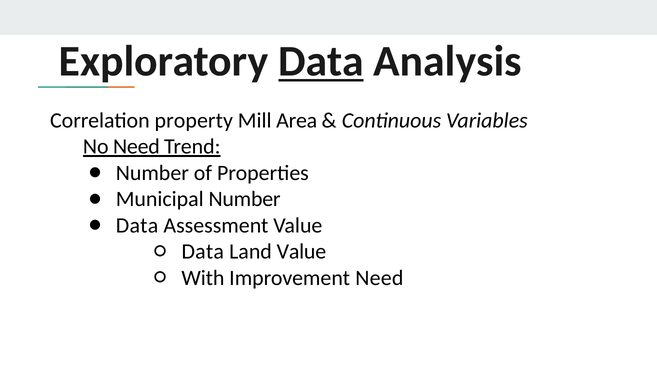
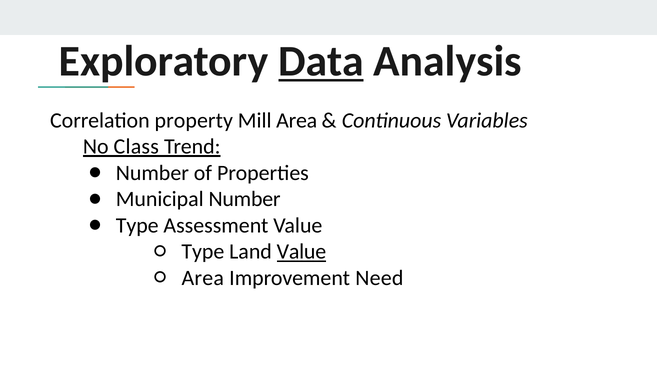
No Need: Need -> Class (136, 147)
Data: Data -> Type (137, 226)
Data: Data -> Type (203, 252)
Value underline: none -> present (301, 252)
With: With -> Area (203, 278)
